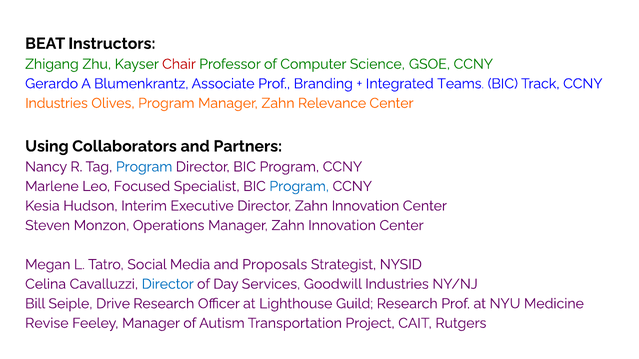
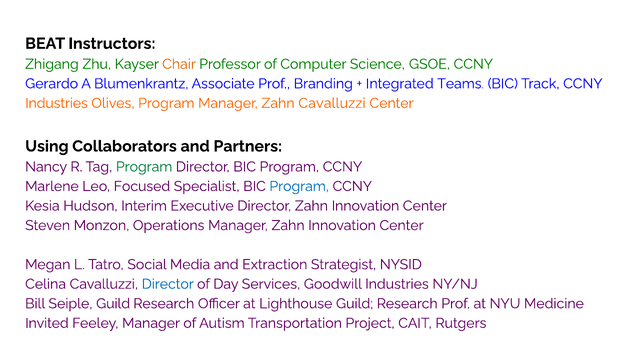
Chair colour: red -> orange (179, 64)
Zahn Relevance: Relevance -> Cavalluzzi (332, 103)
Program colour: blue -> green (144, 167)
Proposals: Proposals -> Extraction (275, 265)
Seiple Drive: Drive -> Guild (113, 304)
Revise: Revise -> Invited (47, 324)
